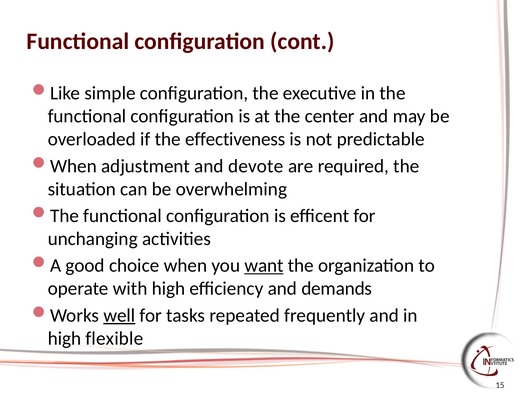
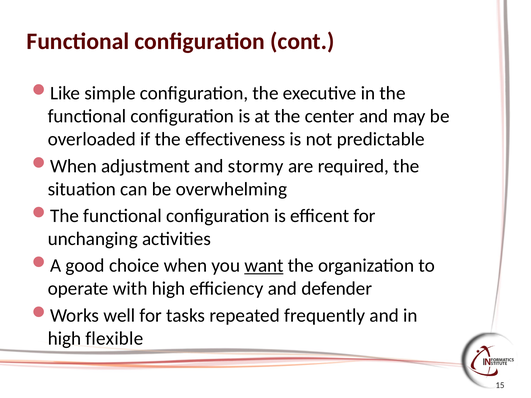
devote: devote -> stormy (256, 166)
demands: demands -> defender (337, 289)
well underline: present -> none (119, 316)
